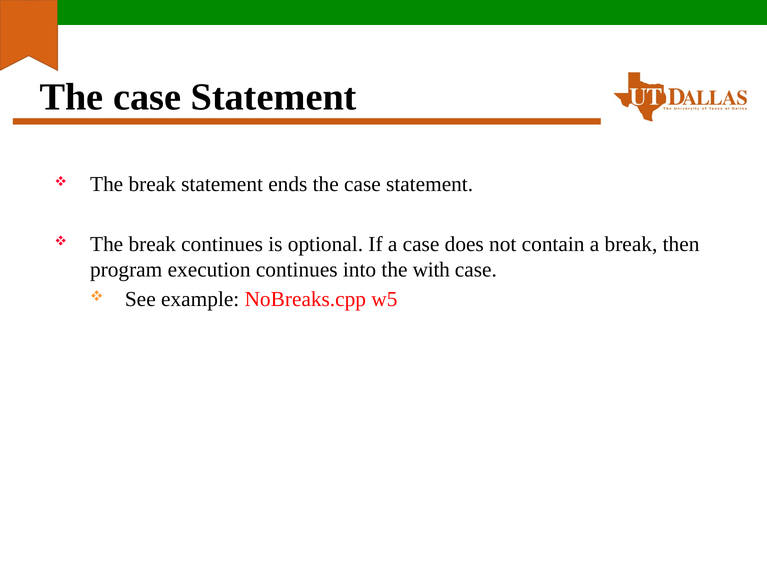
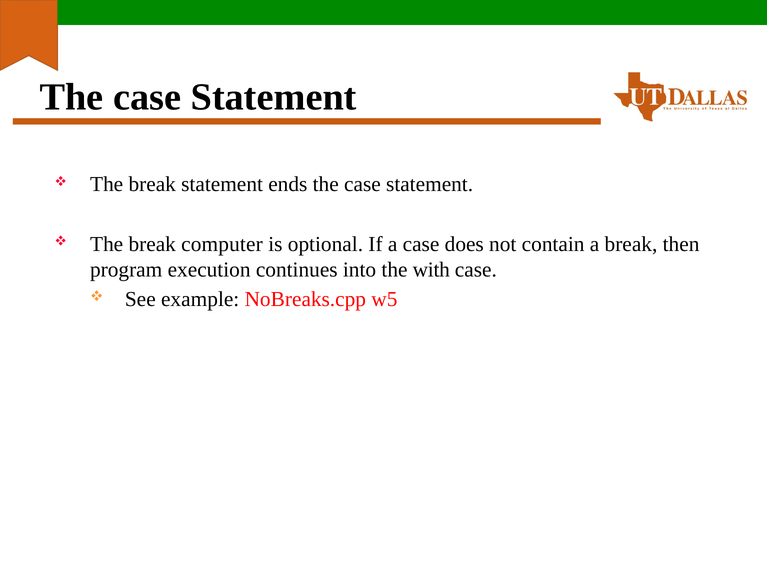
break continues: continues -> computer (222, 244)
